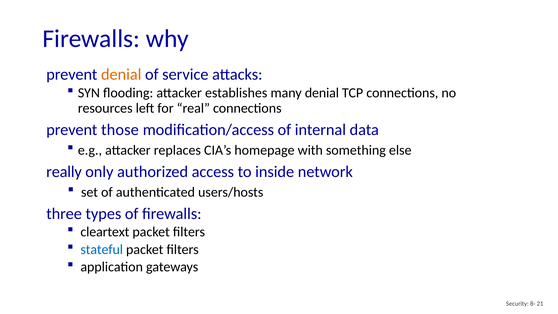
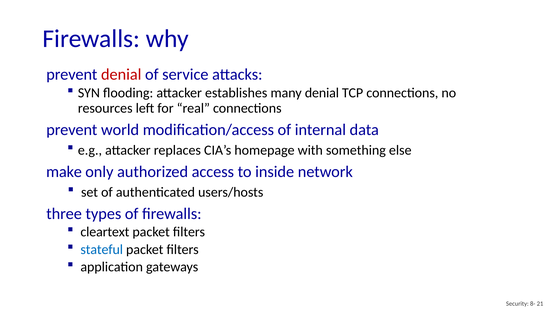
denial colour: orange -> red (121, 75)
those: those -> world (120, 130)
really: really -> make (64, 172)
